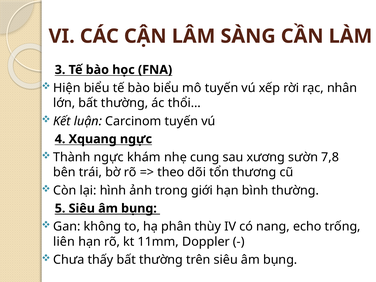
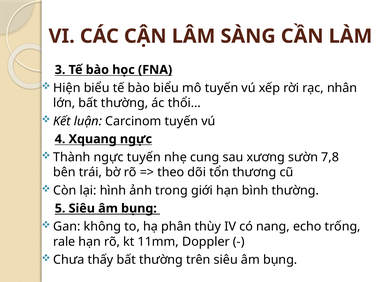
ngực khám: khám -> tuyến (144, 157)
liên: liên -> rale (64, 242)
